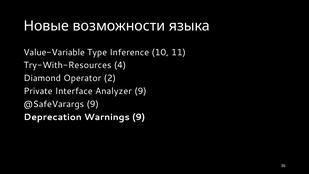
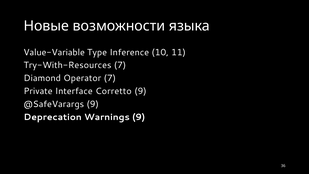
Try-With-Resources 4: 4 -> 7 (120, 65)
Operator 2: 2 -> 7 (110, 78)
Analyzer: Analyzer -> Corretto (113, 91)
